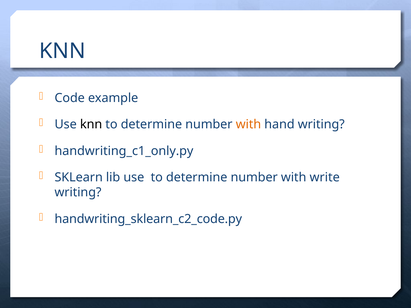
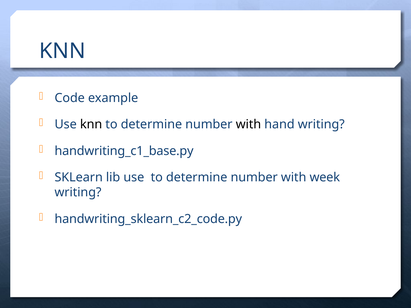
with colour: orange -> black (248, 125)
handwriting_c1_only.py: handwriting_c1_only.py -> handwriting_c1_base.py (124, 151)
write: write -> week (325, 178)
